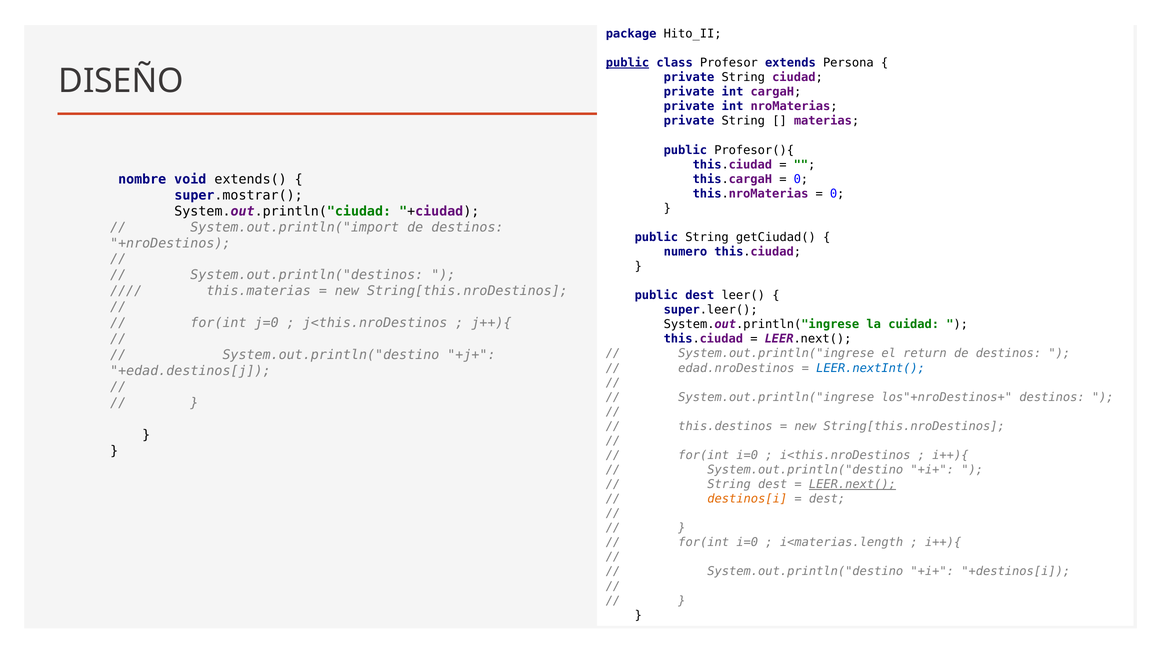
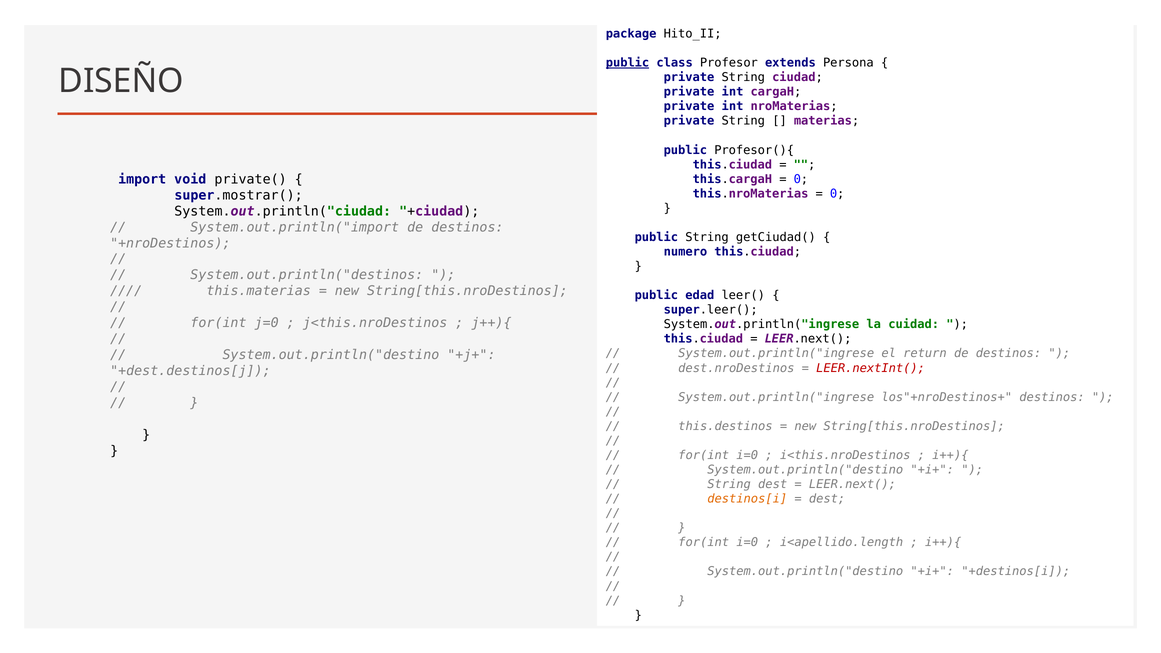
nombre: nombre -> import (142, 179)
extends(: extends( -> private( (251, 179)
public dest: dest -> edad (700, 295)
edad.nroDestinos: edad.nroDestinos -> dest.nroDestinos (736, 368)
LEER.nextInt( colour: blue -> red (871, 368)
+edad.destinos[j: +edad.destinos[j -> +dest.destinos[j (190, 371)
LEER.next( underline: present -> none (852, 484)
i<materias.length: i<materias.length -> i<apellido.length (842, 542)
